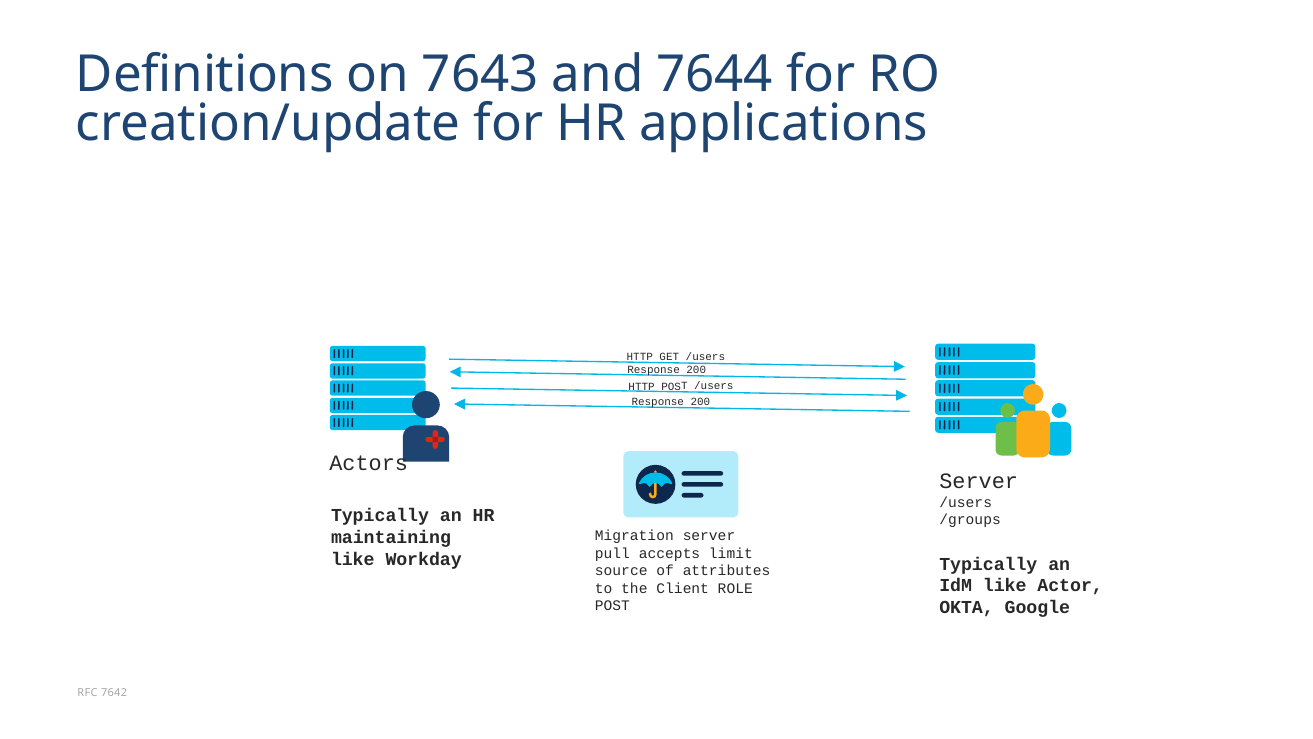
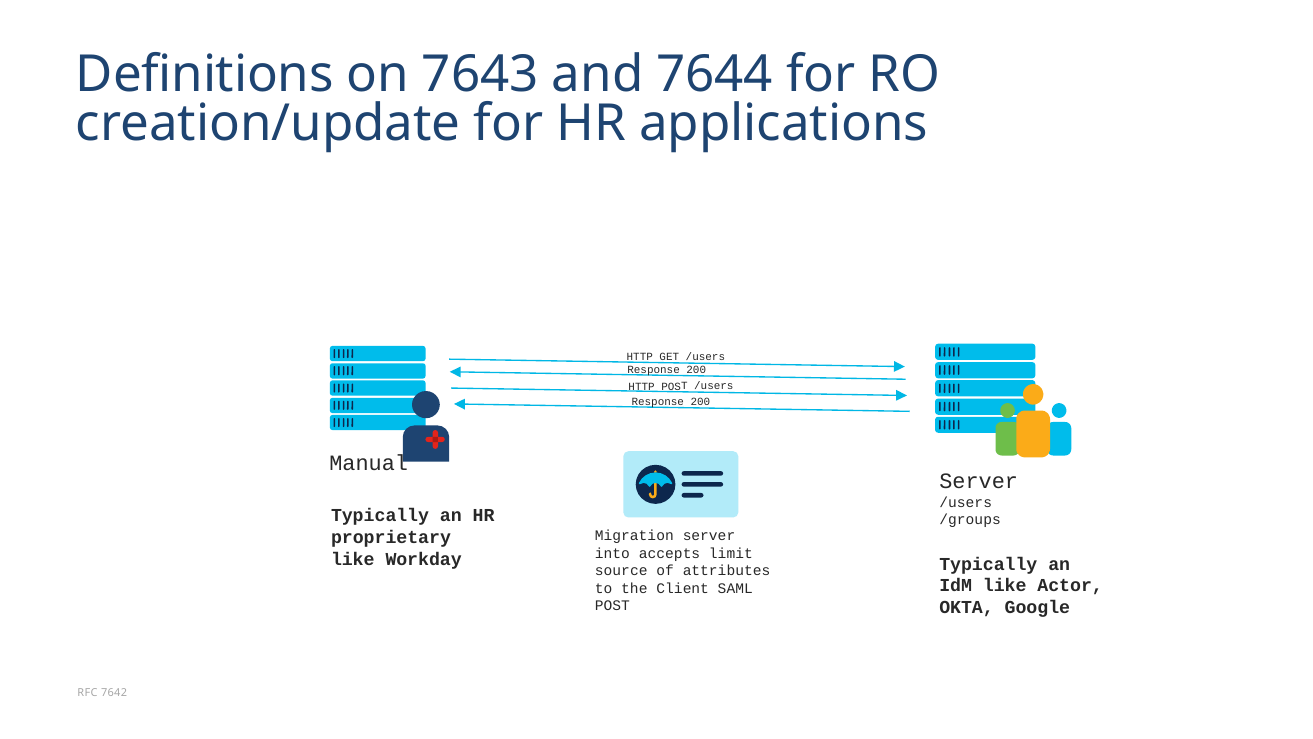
Actors: Actors -> Manual (369, 463)
maintaining: maintaining -> proprietary (391, 538)
pull: pull -> into (612, 553)
ROLE: ROLE -> SAML (735, 588)
